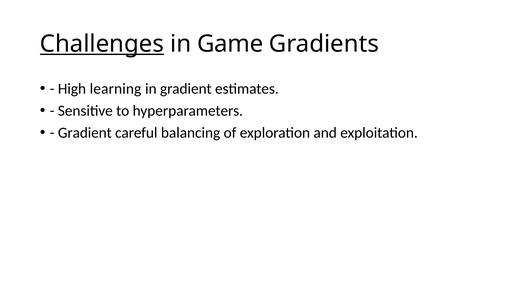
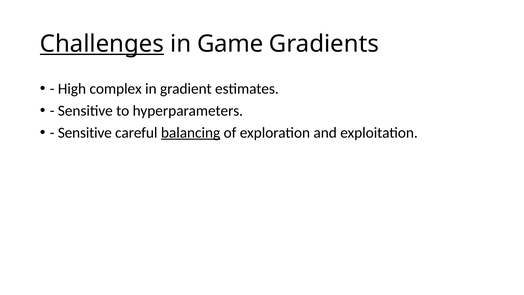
learning: learning -> complex (116, 89)
Gradient: Gradient -> Sensitive (85, 133)
balancing underline: none -> present (191, 133)
